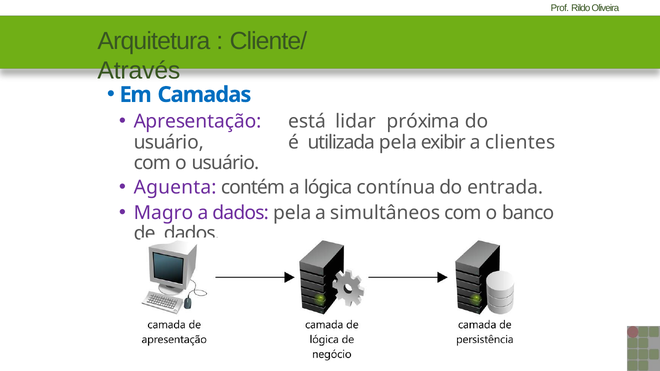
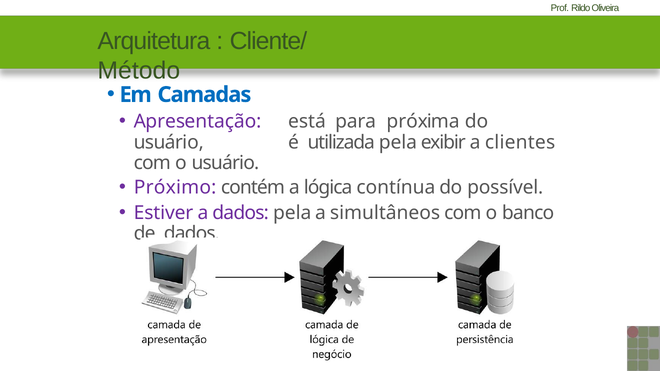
Através: Através -> Método (139, 71)
lidar: lidar -> para (356, 122)
Aguenta: Aguenta -> Próximo (175, 188)
entrada: entrada -> possível (505, 188)
Magro: Magro -> Estiver (164, 213)
